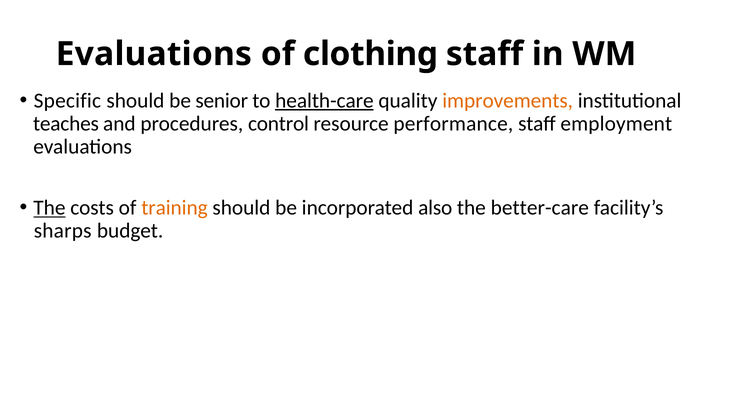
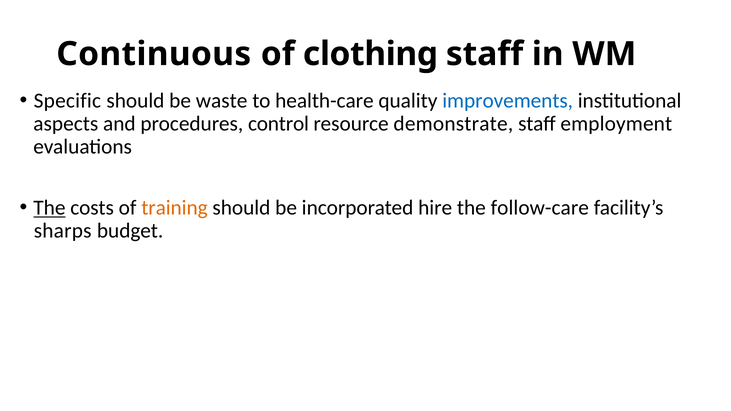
Evaluations: Evaluations -> Continuous (154, 54)
senior: senior -> waste (222, 101)
health-care underline: present -> none (324, 101)
improvements colour: orange -> blue (508, 101)
teaches: teaches -> aspects (66, 124)
performance: performance -> demonstrate (453, 124)
also: also -> hire (435, 208)
better-care: better-care -> follow-care (540, 208)
